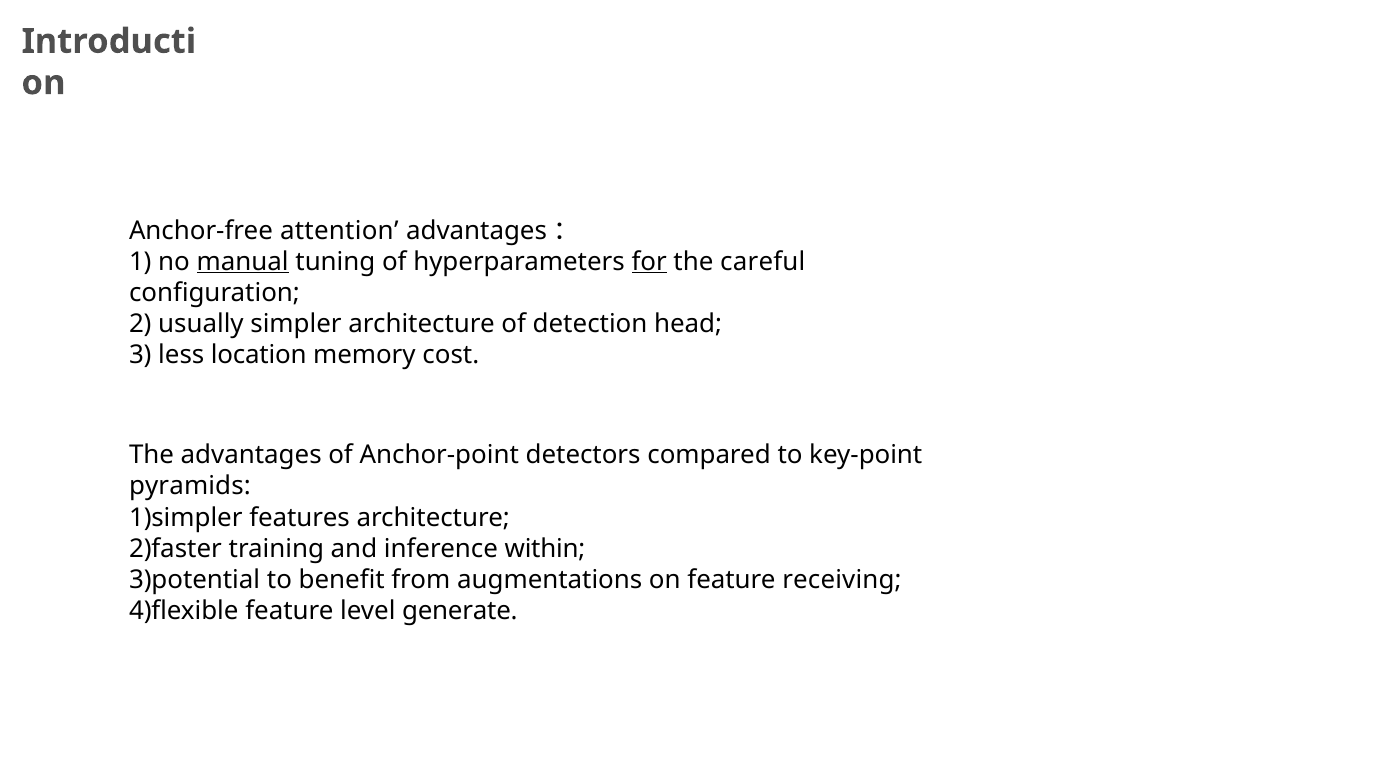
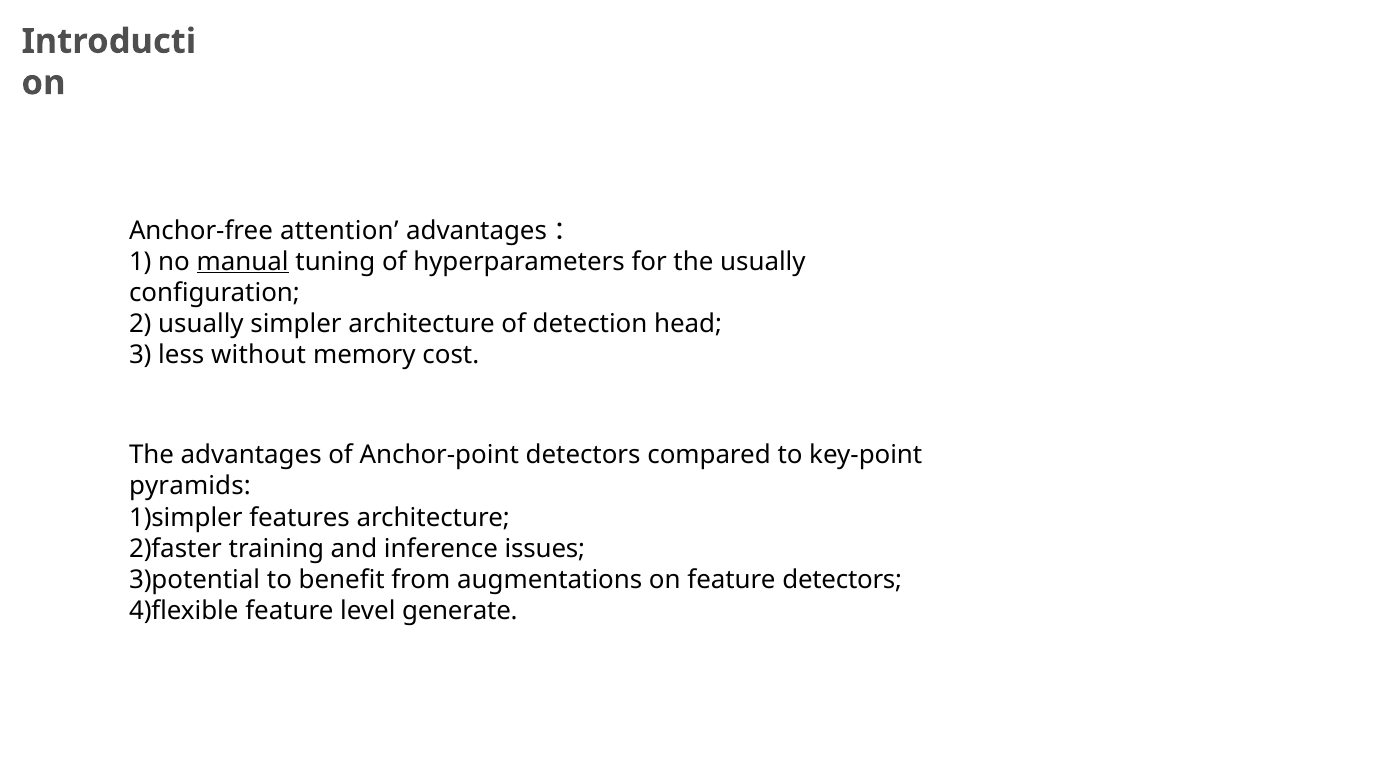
for underline: present -> none (649, 262)
the careful: careful -> usually (763, 262)
location: location -> without (259, 355)
within: within -> issues (545, 549)
feature receiving: receiving -> detectors (842, 580)
